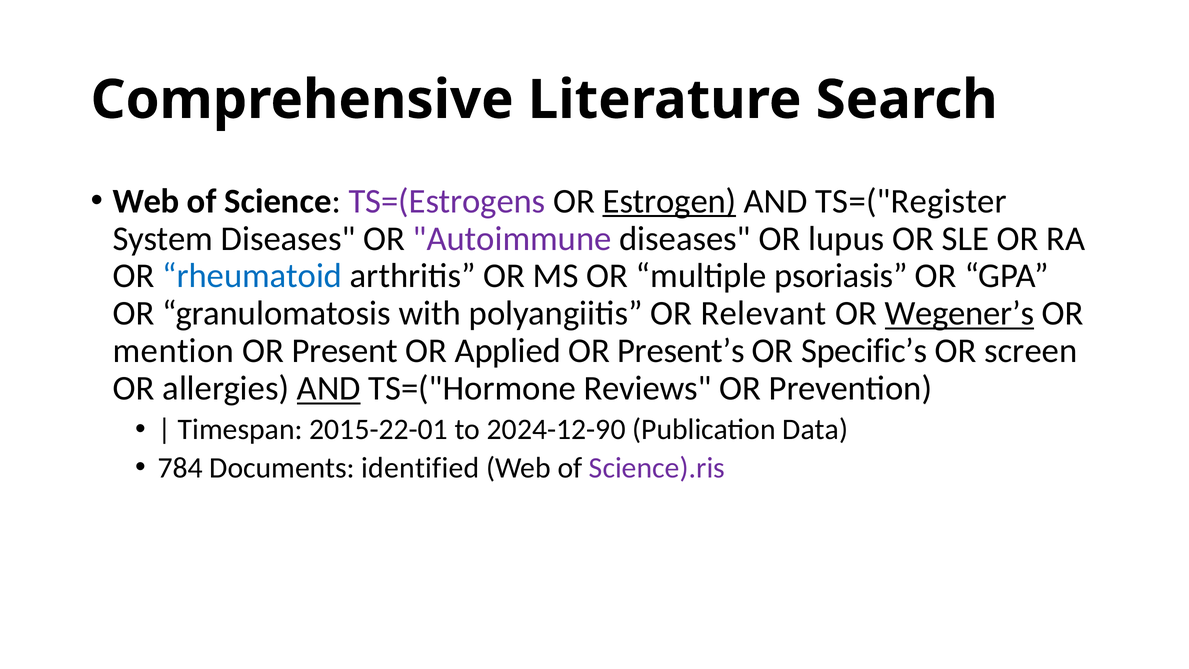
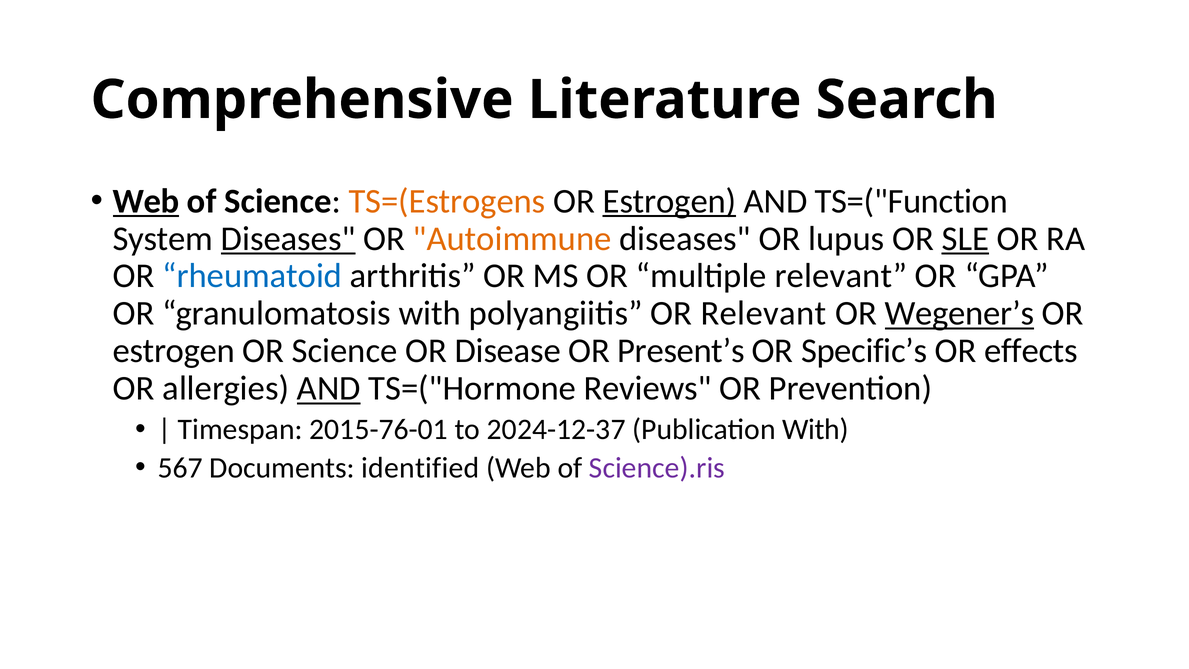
Web underline: none -> present (146, 201)
TS=(Estrogens colour: purple -> orange (447, 201)
TS=("Register: TS=("Register -> TS=("Function (911, 201)
Diseases underline: none -> present (288, 238)
Autoimmune colour: purple -> orange (512, 238)
SLE underline: none -> present (965, 238)
multiple psoriasis: psoriasis -> relevant (841, 276)
mention: mention -> estrogen (174, 351)
OR Present: Present -> Science (345, 351)
Applied: Applied -> Disease (508, 351)
screen: screen -> effects (1031, 351)
2015-22-01: 2015-22-01 -> 2015-76-01 (379, 429)
2024-12-90: 2024-12-90 -> 2024-12-37 (556, 429)
Publication Data: Data -> With (815, 429)
784: 784 -> 567 (180, 468)
